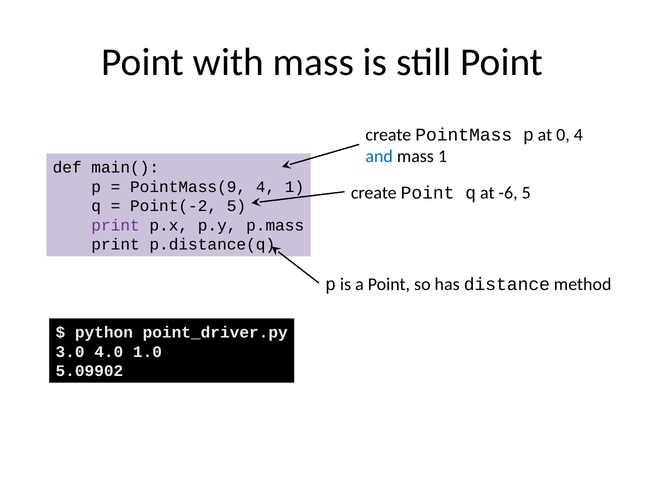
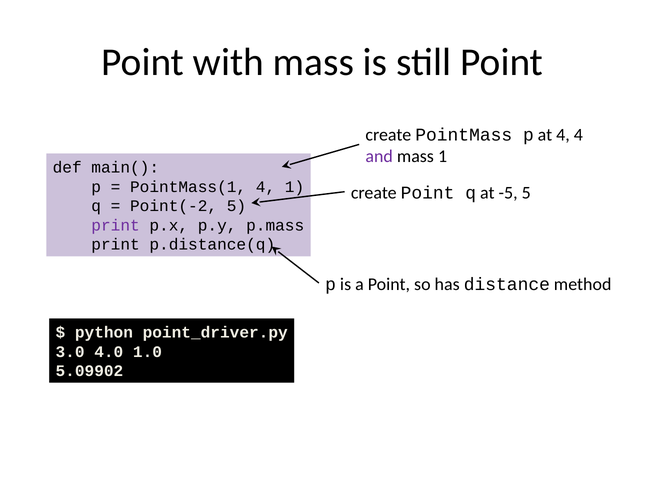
at 0: 0 -> 4 (563, 135)
and colour: blue -> purple (379, 157)
PointMass(9: PointMass(9 -> PointMass(1 (188, 187)
-6: -6 -> -5 (508, 193)
